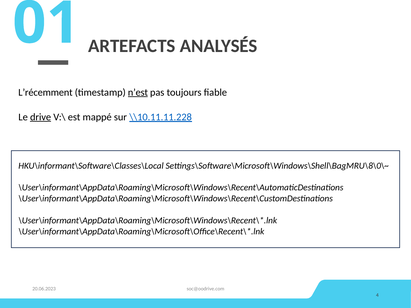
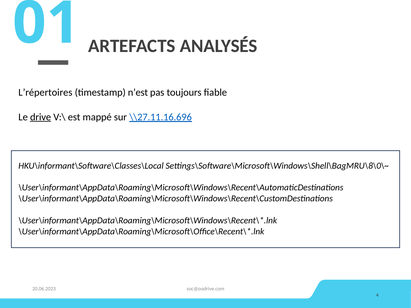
L’récemment: L’récemment -> L’répertoires (45, 92)
n’est underline: present -> none (138, 92)
\\10.11.11.228: \\10.11.11.228 -> \\27.11.16.696 (161, 117)
